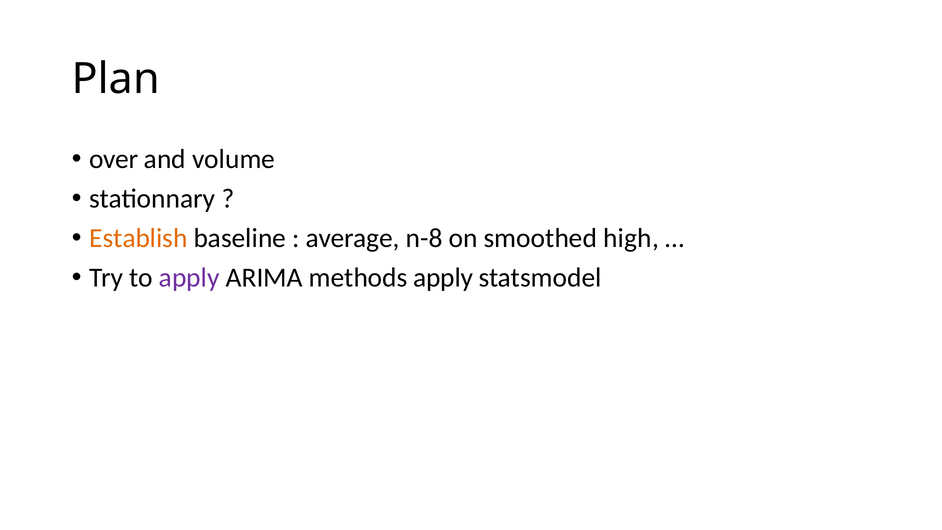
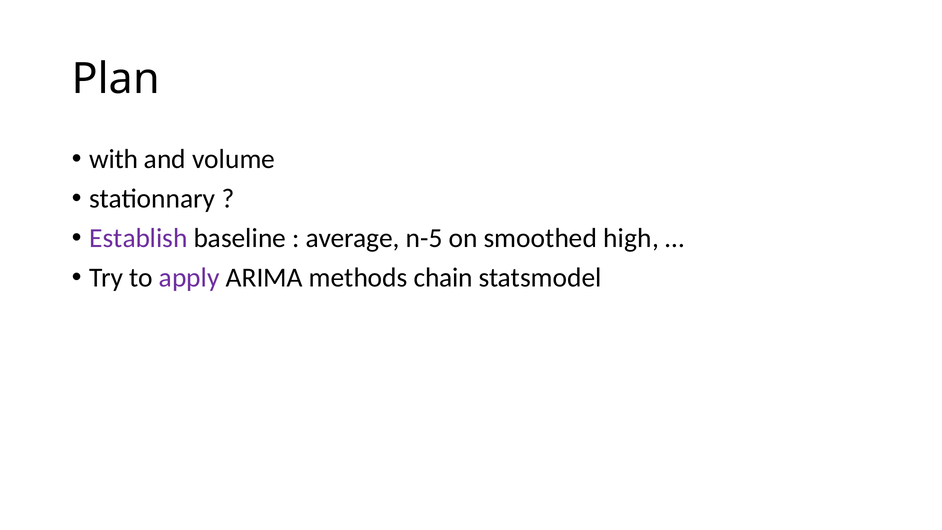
over: over -> with (114, 159)
Establish colour: orange -> purple (138, 238)
n-8: n-8 -> n-5 (424, 238)
methods apply: apply -> chain (443, 278)
